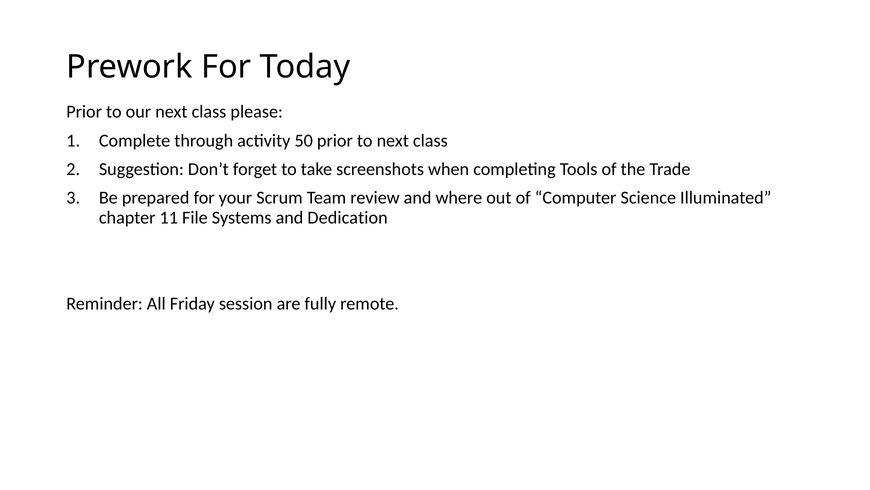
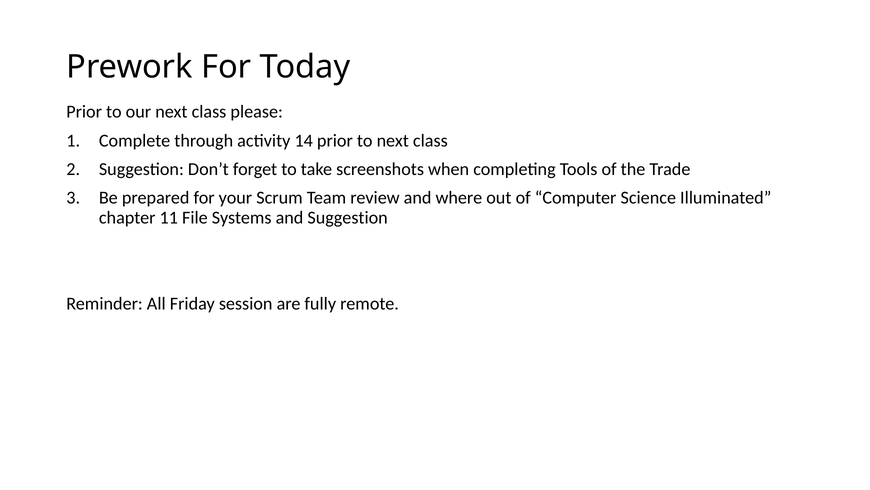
50: 50 -> 14 (304, 140)
and Dedication: Dedication -> Suggestion (348, 217)
